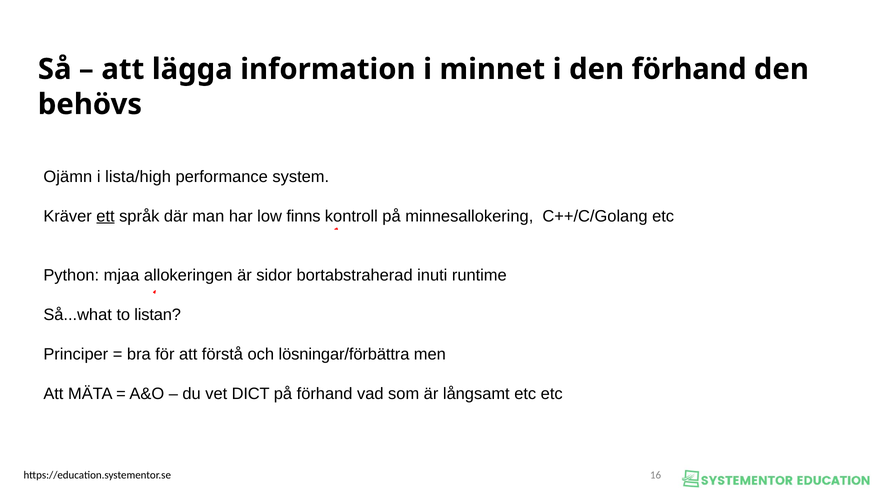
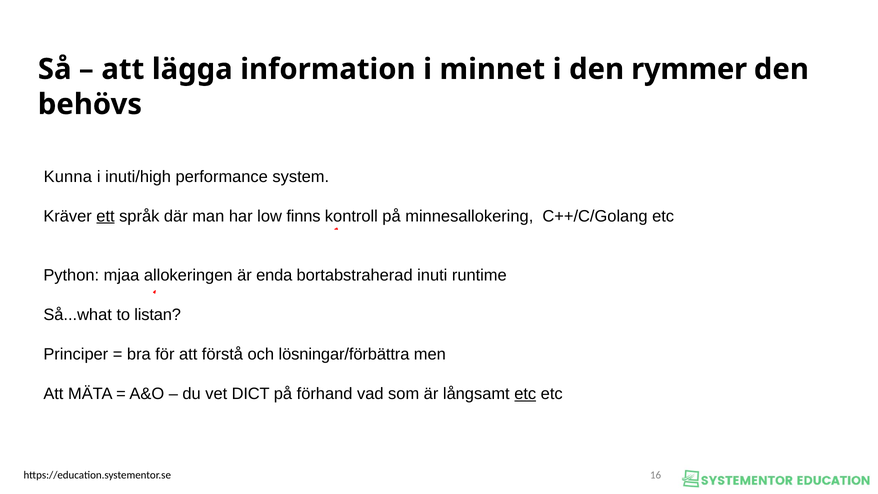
den förhand: förhand -> rymmer (689, 69)
Ojämn: Ojämn -> Kunna (68, 177)
lista/high: lista/high -> inuti/high (138, 177)
sidor: sidor -> enda (274, 275)
etc underline: none -> present (525, 394)
